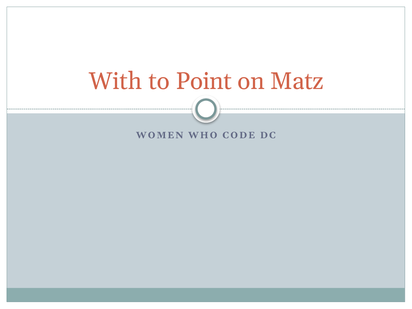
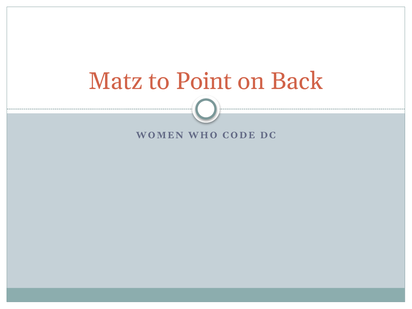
With: With -> Matz (115, 81)
Matz: Matz -> Back (297, 81)
